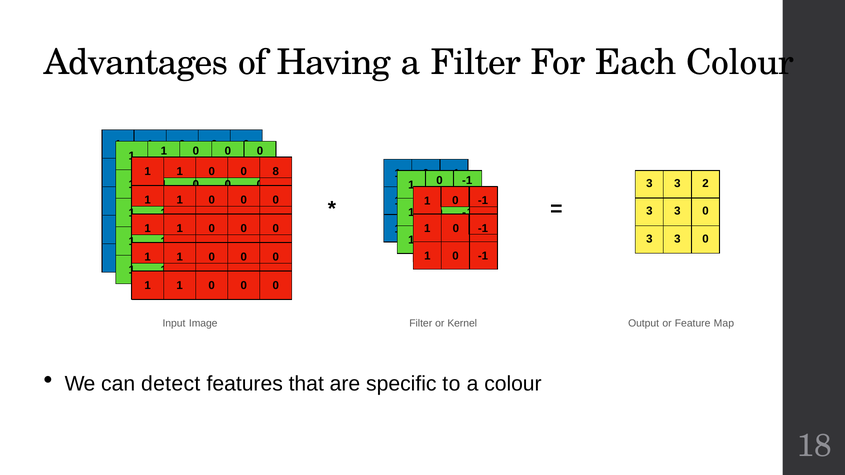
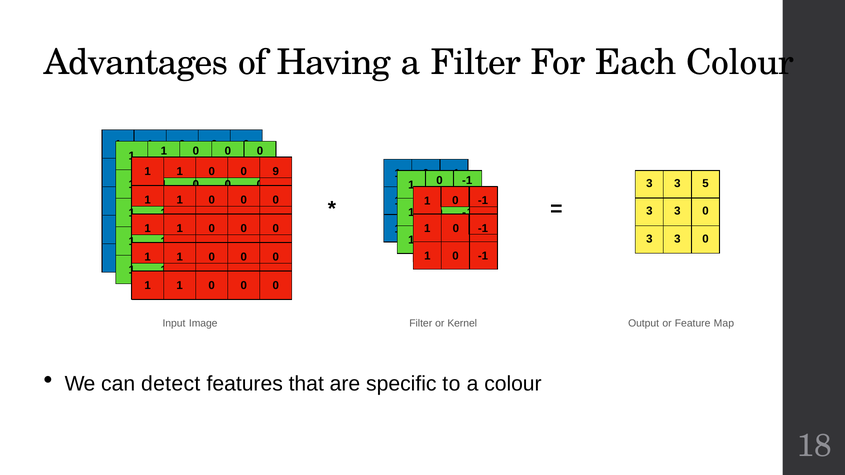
8: 8 -> 9 (276, 172)
2: 2 -> 5 (706, 184)
